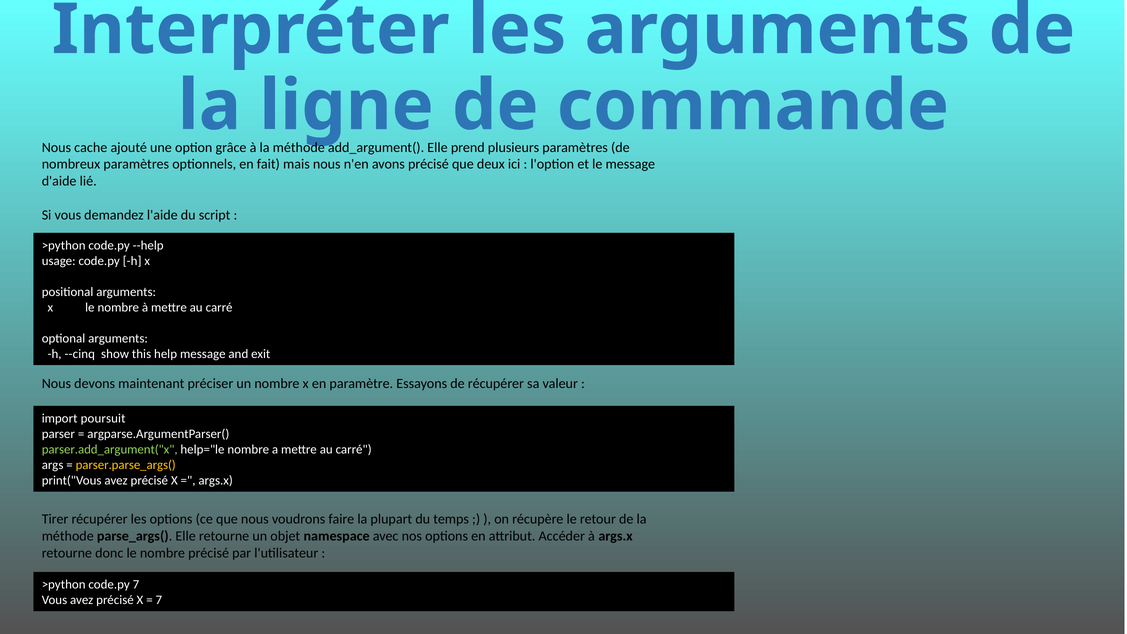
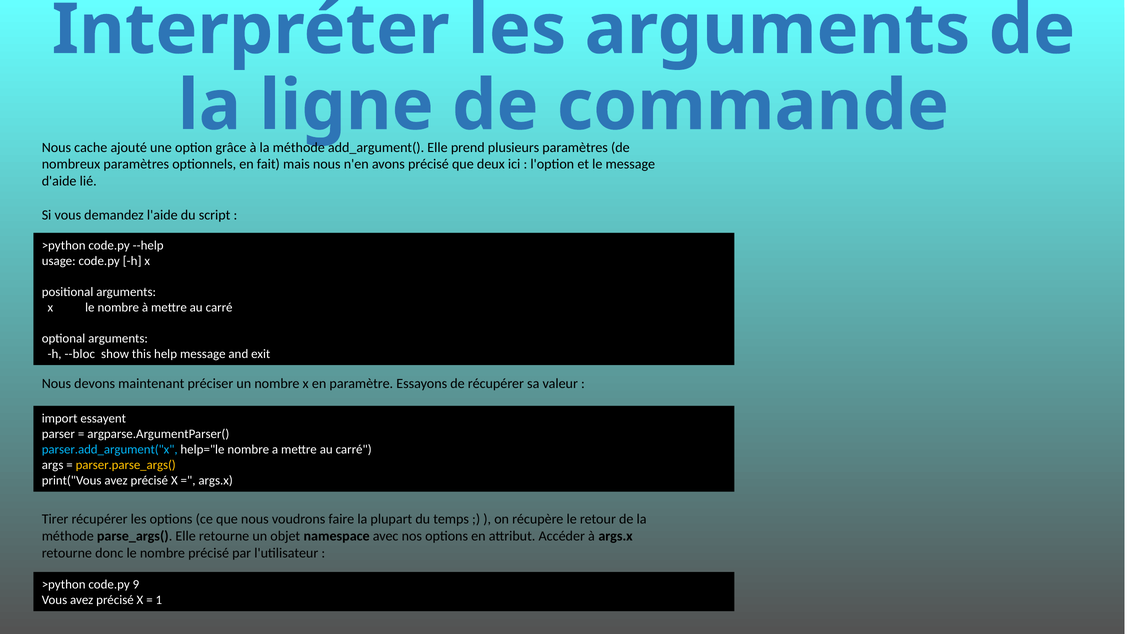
--cinq: --cinq -> --bloc (80, 354)
poursuit: poursuit -> essayent (103, 419)
parser.add_argument("x colour: light green -> light blue (110, 450)
code.py 7: 7 -> 9 (136, 585)
7: 7 -> 1 (159, 600)
